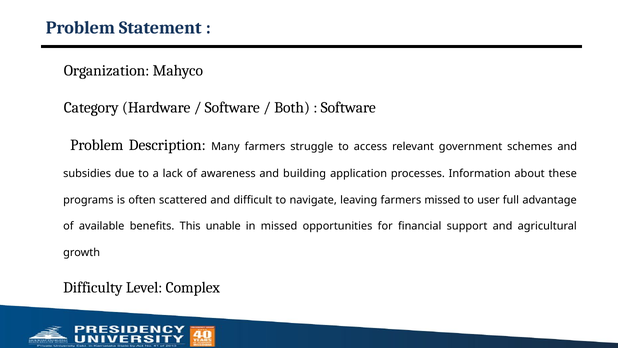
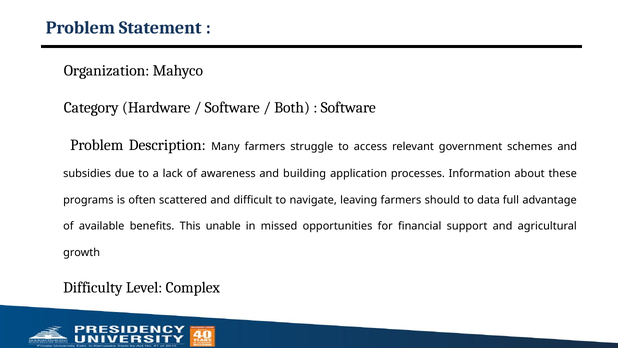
farmers missed: missed -> should (442, 200)
user: user -> data (488, 200)
